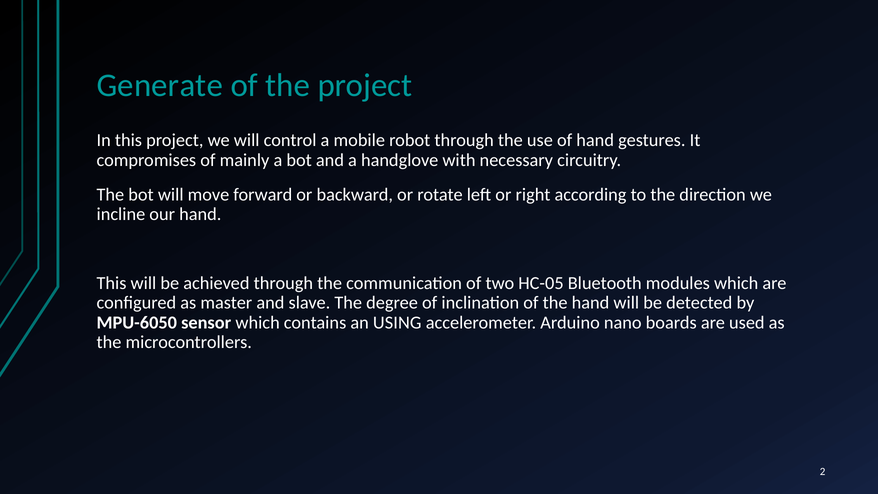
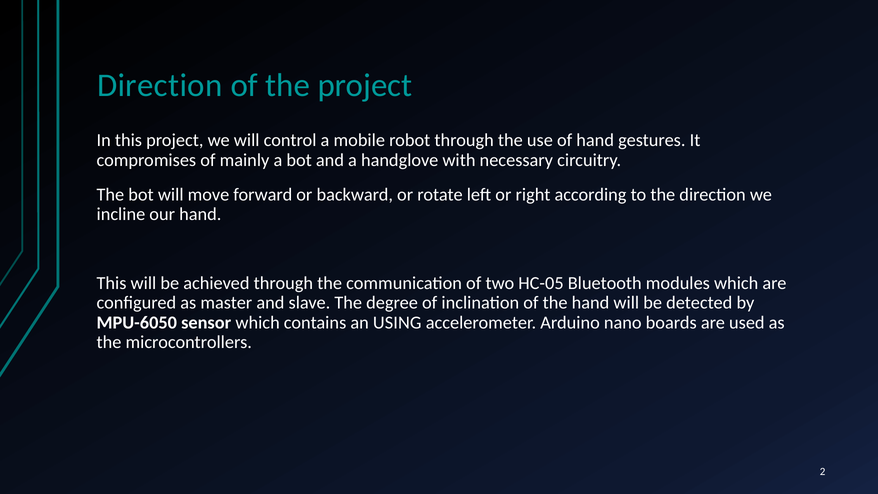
Generate: Generate -> Direction (160, 86)
